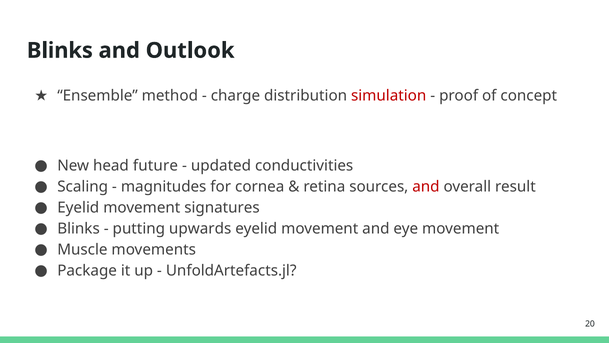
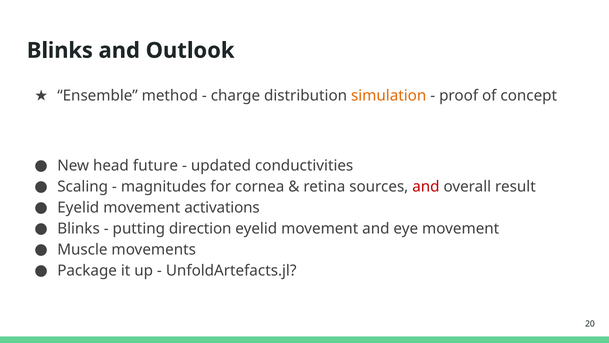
simulation colour: red -> orange (389, 96)
signatures: signatures -> activations (222, 207)
upwards: upwards -> direction (200, 228)
